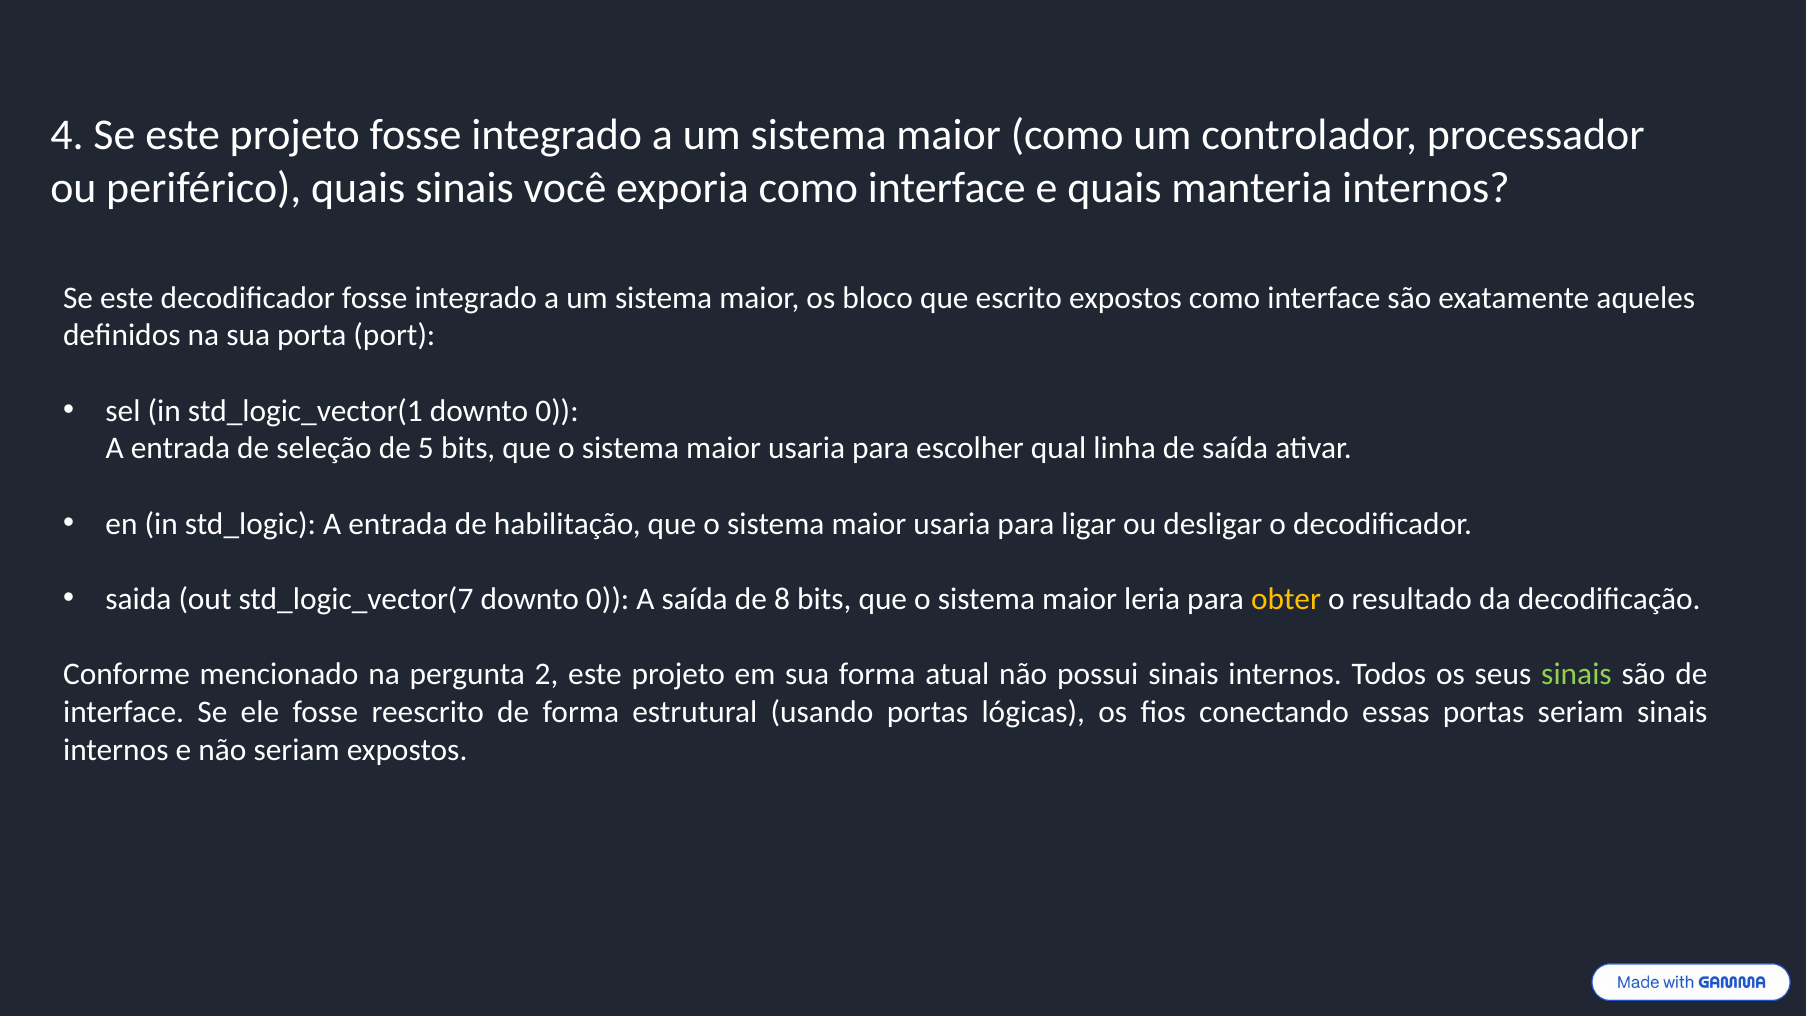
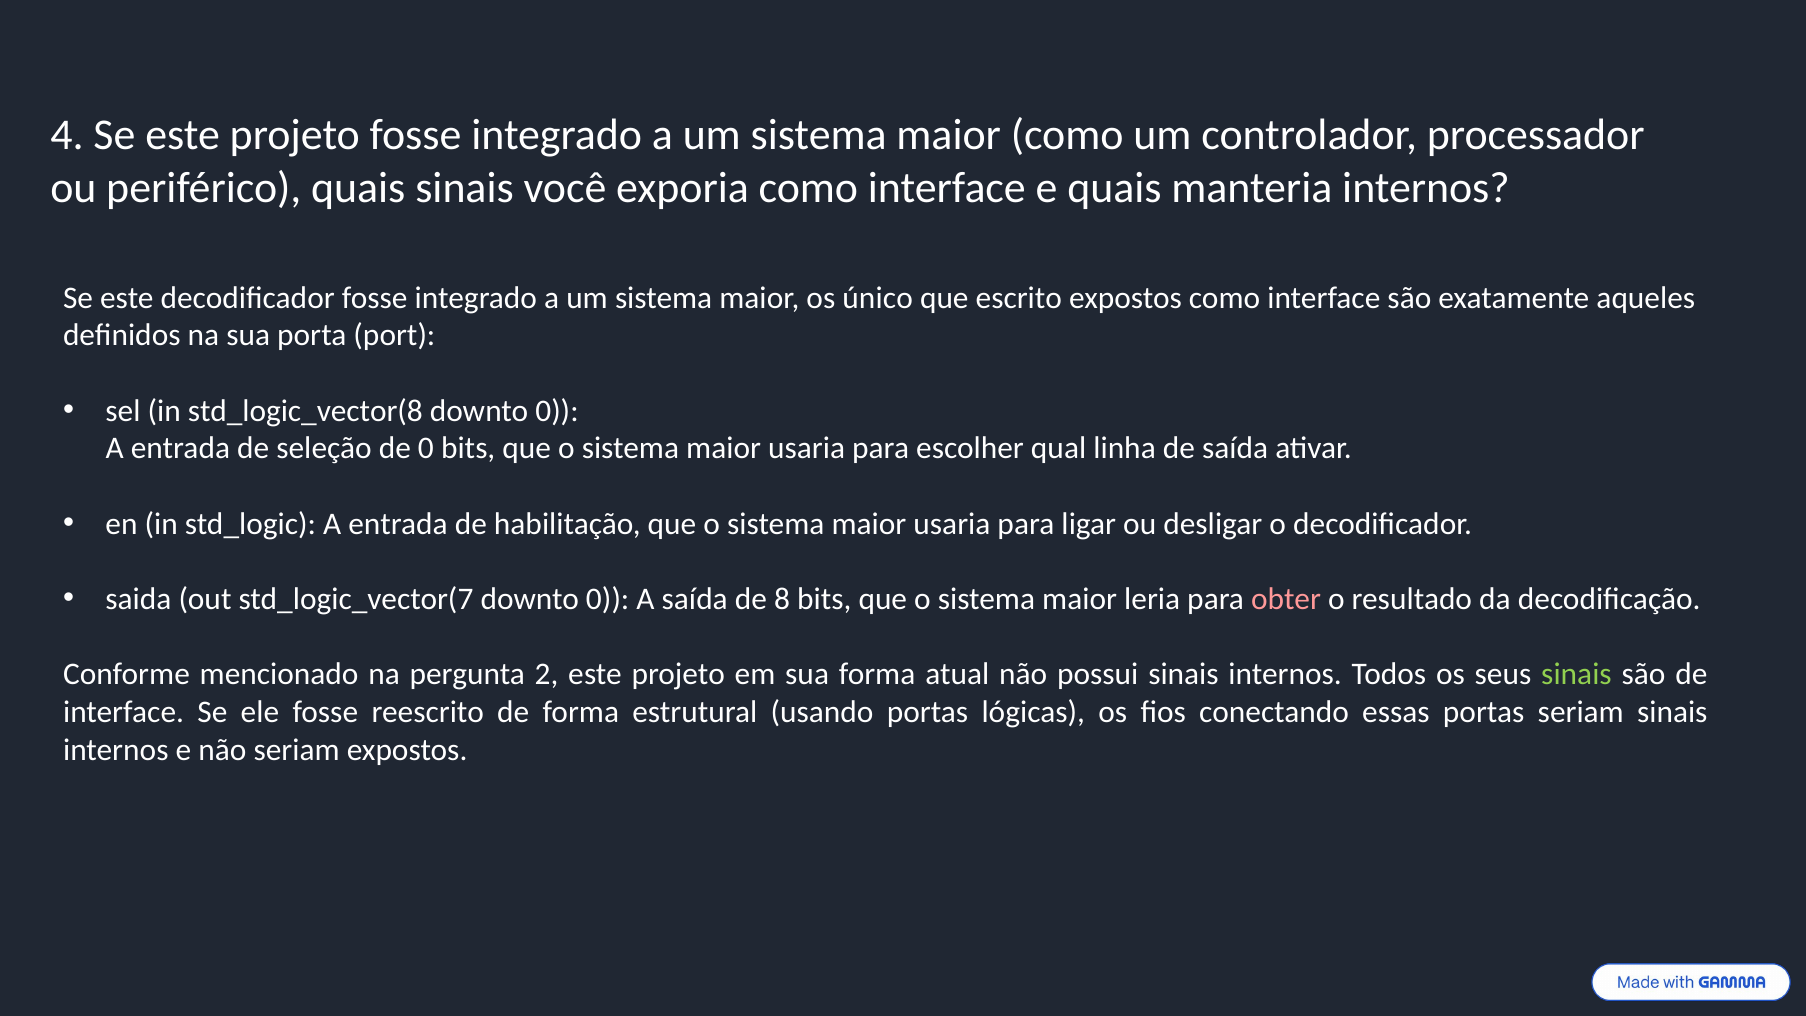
bloco: bloco -> único (878, 298)
std_logic_vector(1: std_logic_vector(1 -> std_logic_vector(8 (305, 411)
de 5: 5 -> 0 (426, 449)
obter colour: yellow -> pink (1286, 599)
